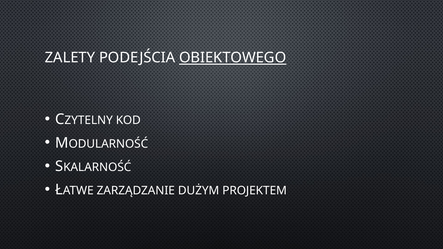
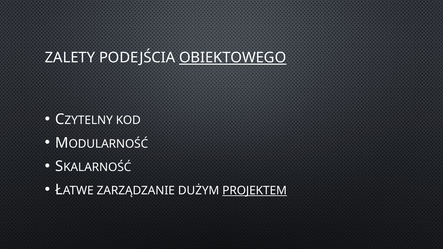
PROJEKTEM underline: none -> present (255, 191)
